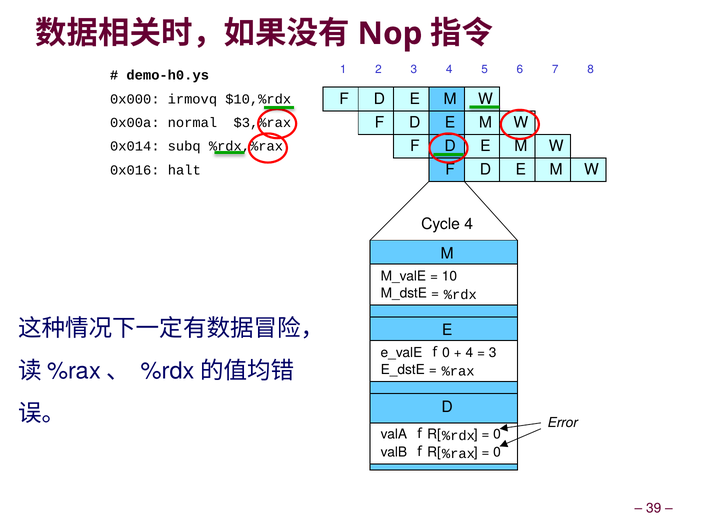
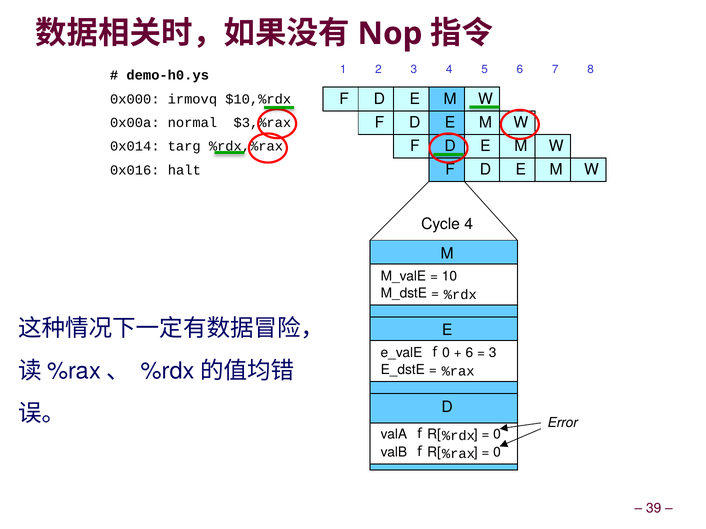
subq: subq -> targ (184, 147)
4: 4 -> 6 (469, 353)
